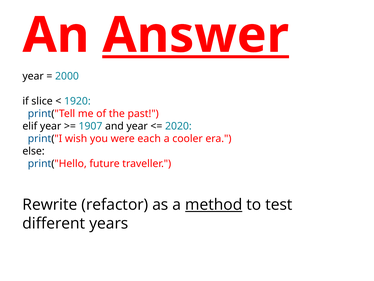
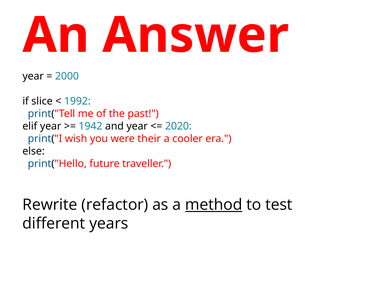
Answer underline: present -> none (196, 35)
1920: 1920 -> 1992 (77, 101)
1907: 1907 -> 1942 (90, 126)
each: each -> their (149, 139)
